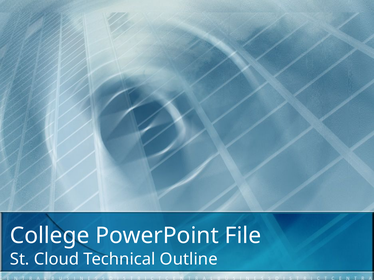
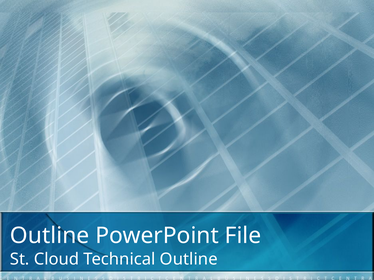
College: College -> Outline (50, 236)
